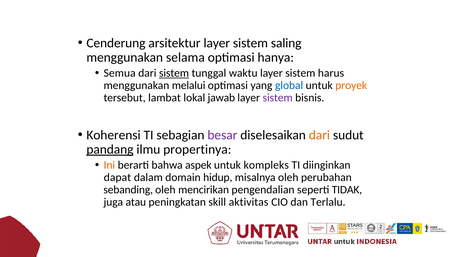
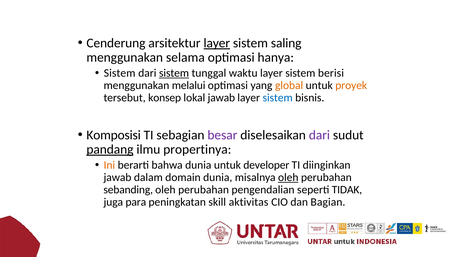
layer underline: none -> present (217, 43)
Semua: Semua -> Sistem (120, 73)
harus: harus -> berisi (331, 73)
global colour: blue -> orange (289, 86)
lambat: lambat -> konsep (165, 98)
sistem colour: purple -> blue (278, 98)
Koherensi: Koherensi -> Komposisi (114, 135)
dari colour: orange -> purple (319, 135)
bahwa aspek: aspek -> dunia (198, 166)
kompleks: kompleks -> developer (266, 166)
dapat: dapat -> jawab (118, 178)
domain hidup: hidup -> dunia (218, 178)
oleh underline: none -> present (288, 178)
mencirikan: mencirikan -> perubahan (204, 190)
atau: atau -> para (136, 203)
Terlalu: Terlalu -> Bagian (328, 203)
